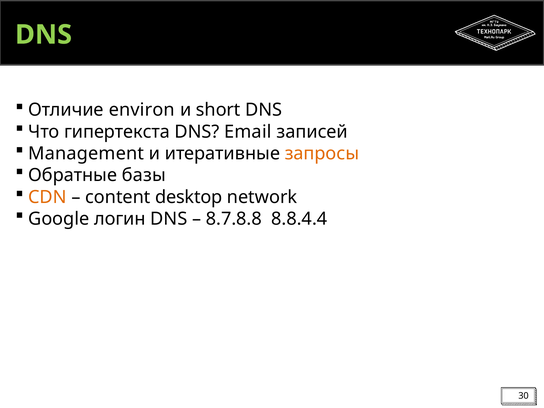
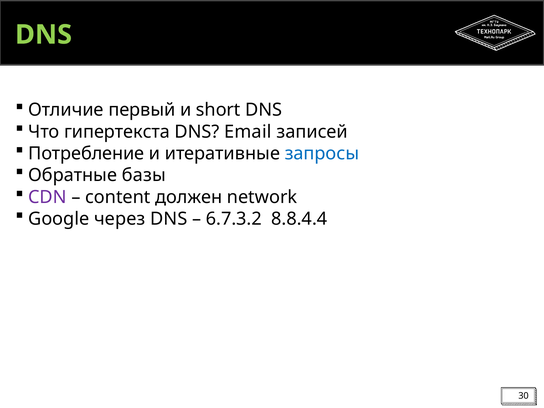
environ: environ -> первый (142, 110)
Management: Management -> Потребление (86, 154)
запросы colour: orange -> blue (322, 154)
CDN colour: orange -> purple (47, 197)
desktop: desktop -> должен (189, 197)
логин: логин -> через (120, 219)
8.7.8.8: 8.7.8.8 -> 6.7.3.2 (234, 219)
